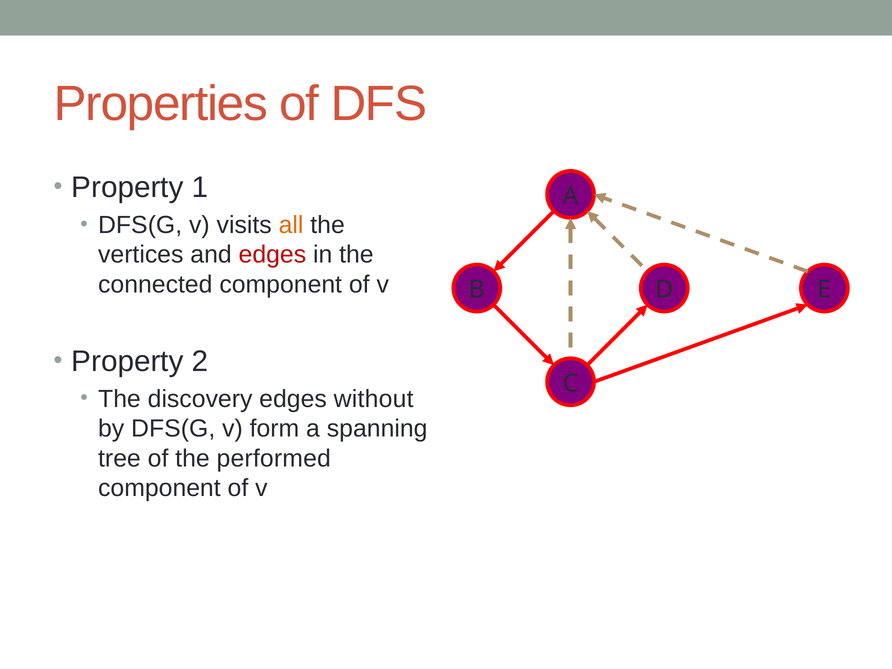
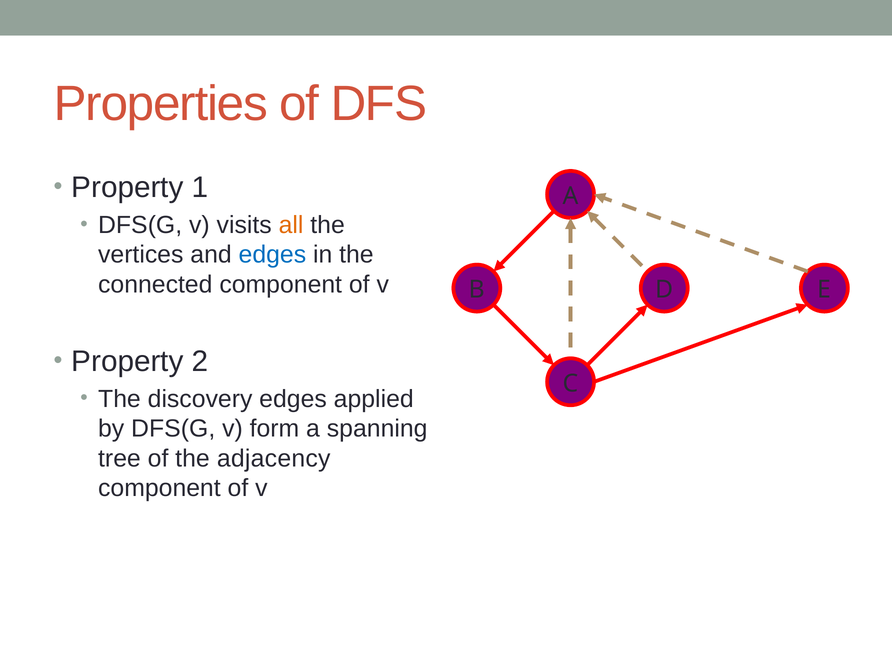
edges colour: red -> blue (272, 255)
without: without -> applied (374, 399)
performed: performed -> adjacency (274, 458)
